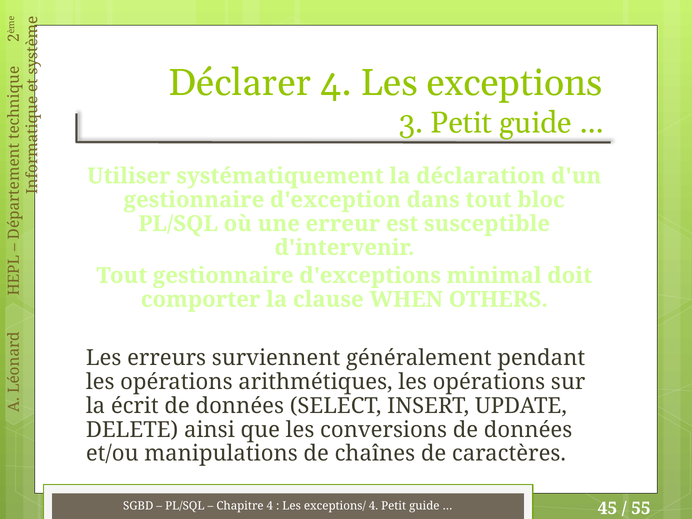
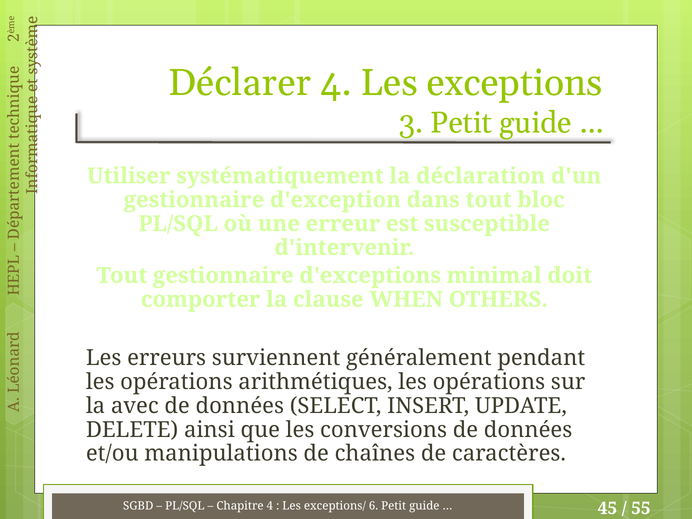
écrit: écrit -> avec (135, 406)
exceptions/ 4: 4 -> 6 (374, 506)
